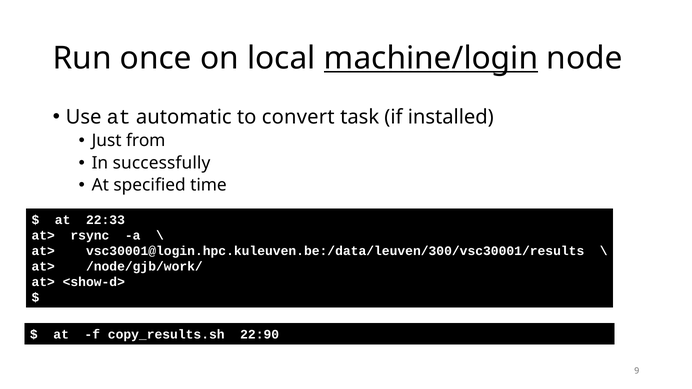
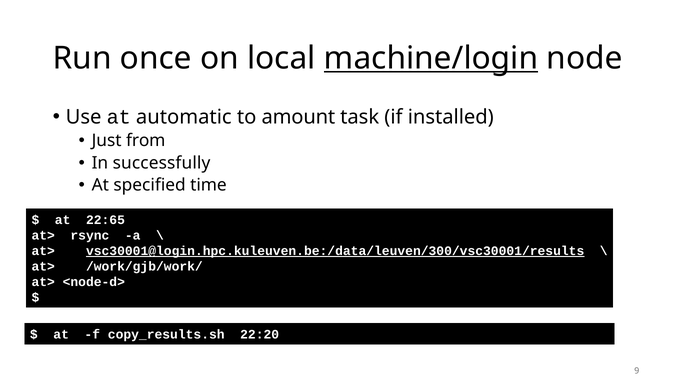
convert: convert -> amount (298, 117)
22:33: 22:33 -> 22:65 (105, 220)
vsc30001@login.hpc.kuleuven.be:/data/leuven/300/vsc30001/results underline: none -> present (335, 251)
/node/gjb/work/: /node/gjb/work/ -> /work/gjb/work/ (144, 267)
<show-d>: <show-d> -> <node-d> (94, 282)
22:90: 22:90 -> 22:20 (260, 335)
